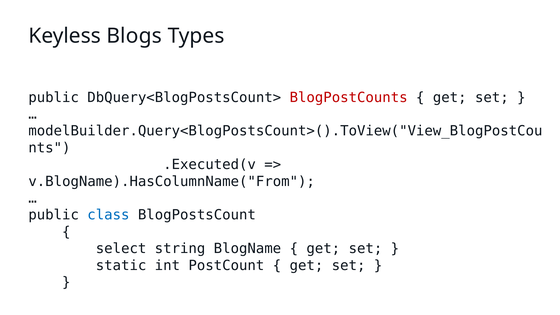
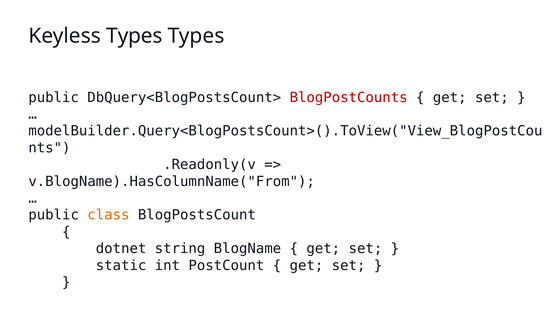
Keyless Blogs: Blogs -> Types (134, 36)
.Executed(v: .Executed(v -> .Readonly(v (210, 165)
class colour: blue -> orange (108, 215)
select: select -> dotnet (121, 249)
